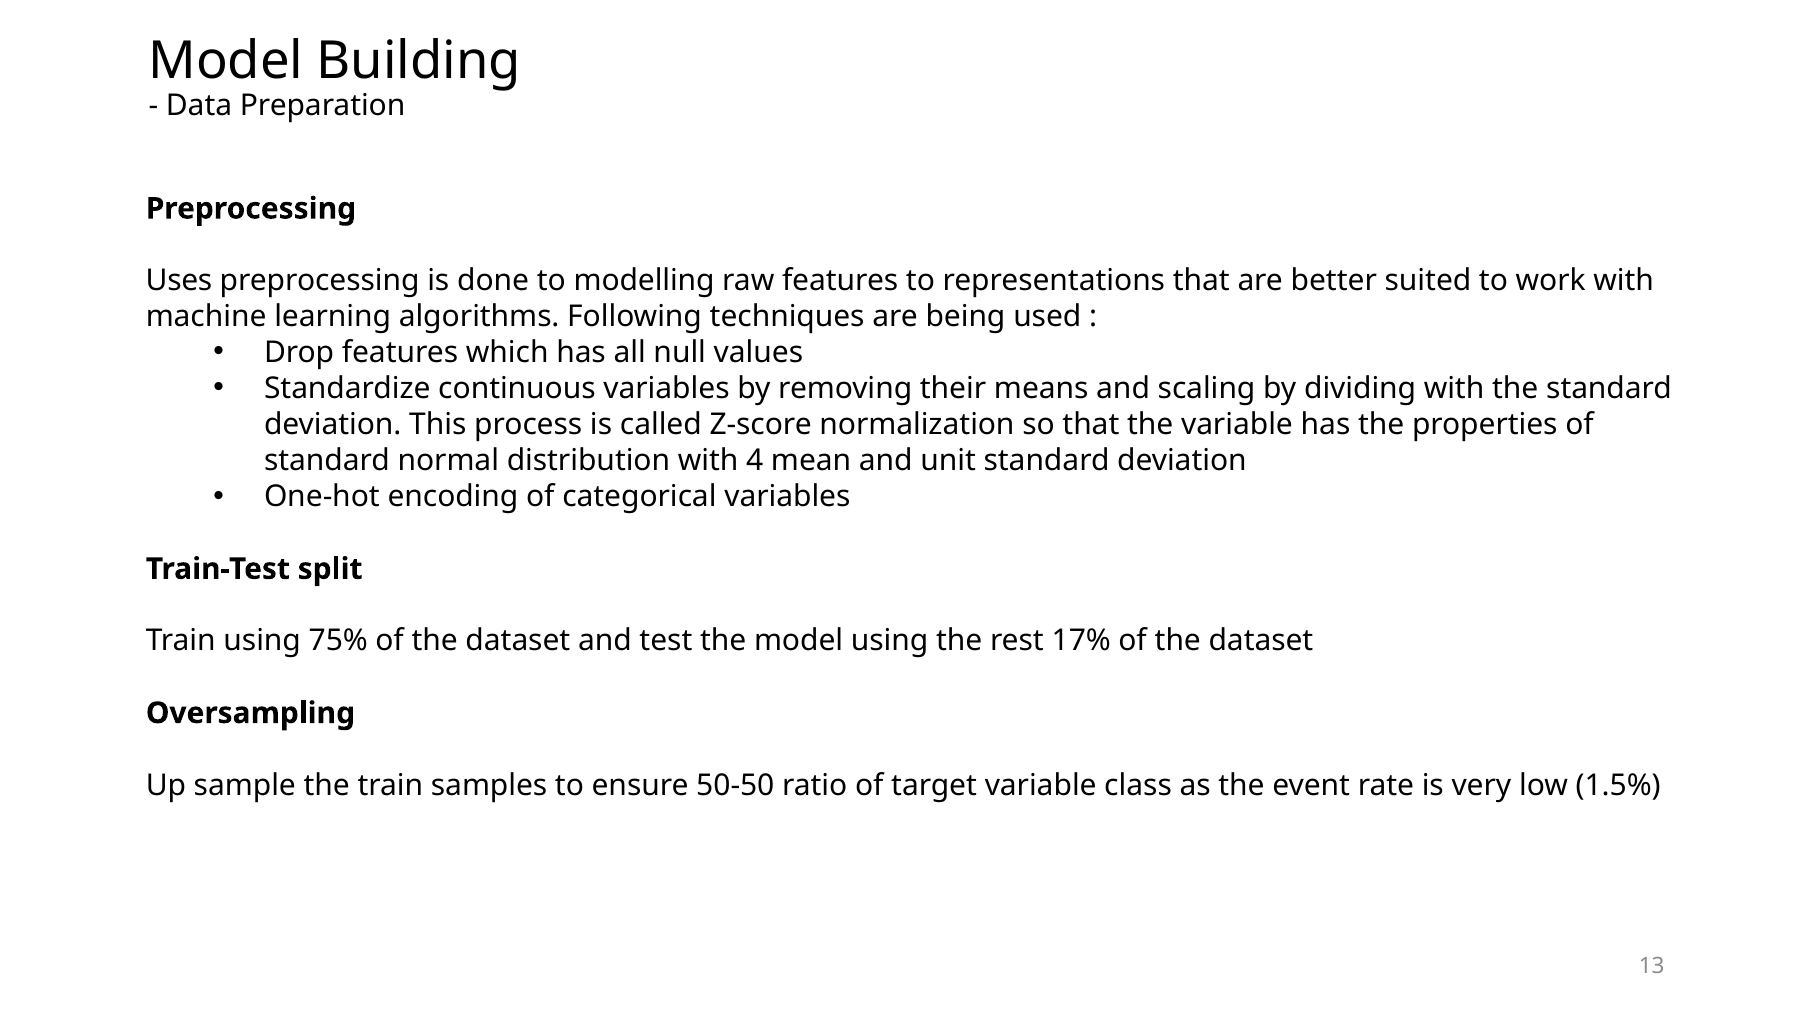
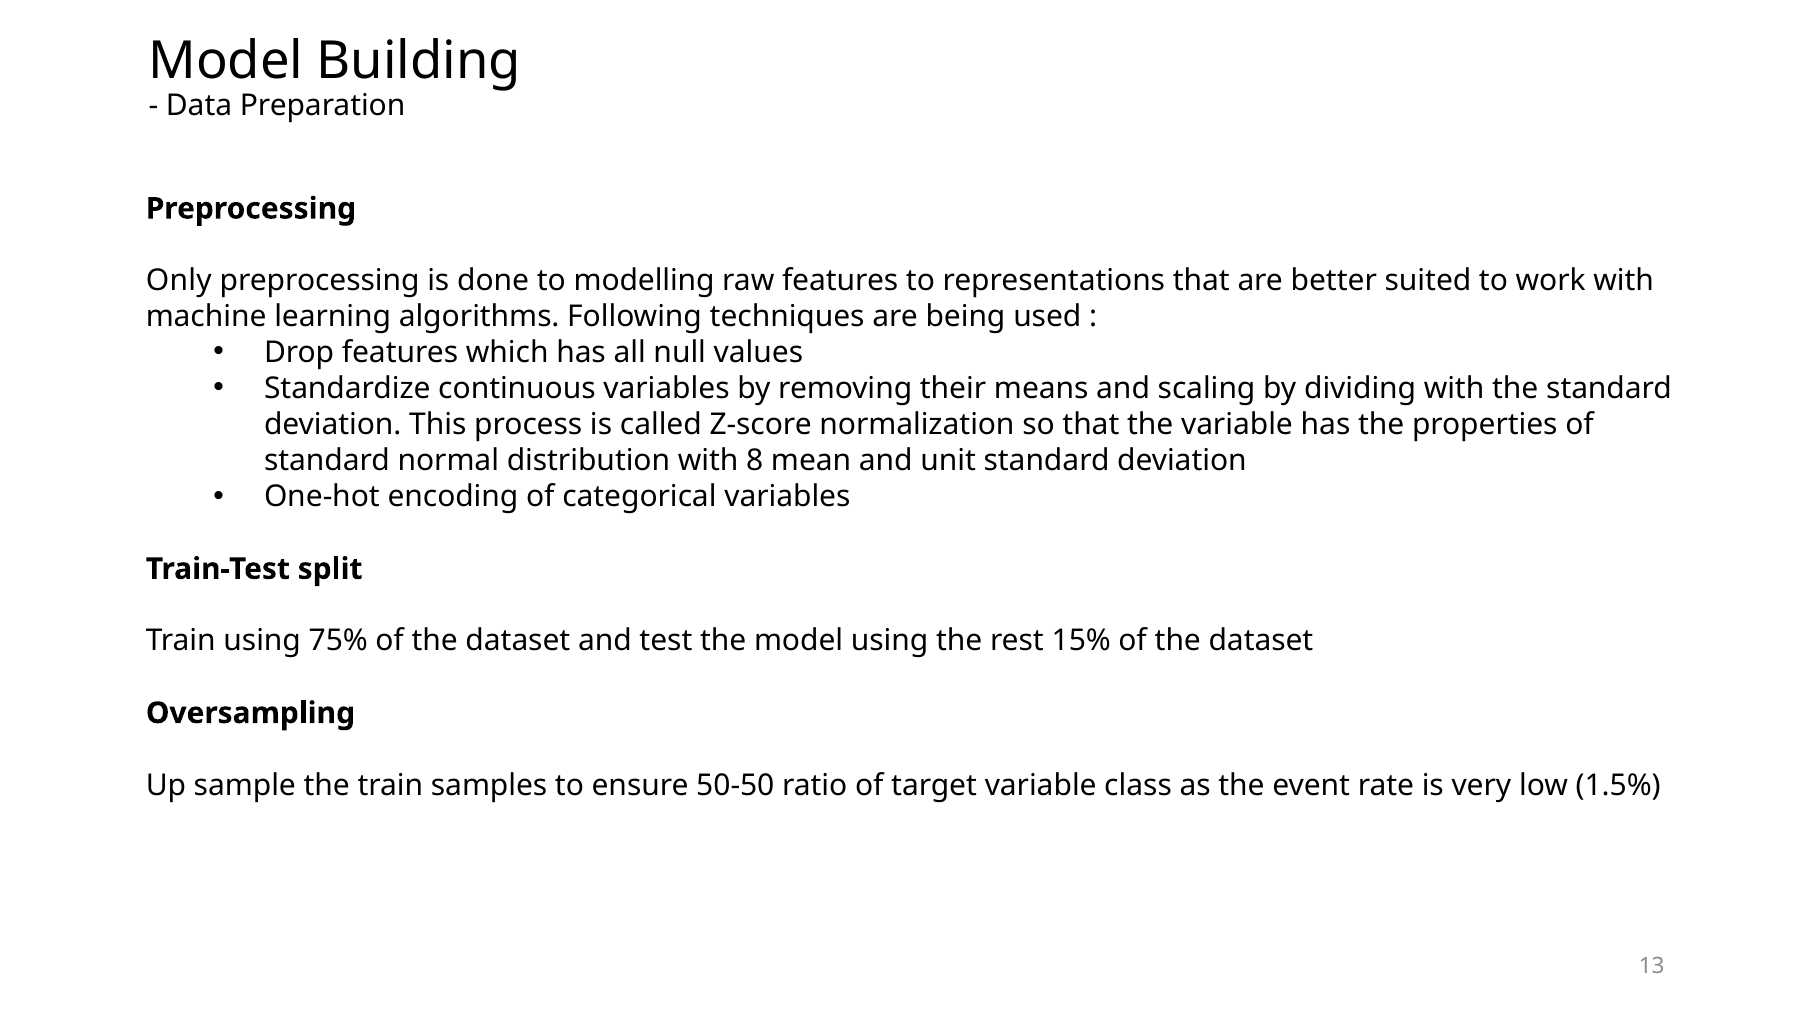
Uses: Uses -> Only (179, 281)
4: 4 -> 8 (755, 461)
17%: 17% -> 15% (1081, 641)
